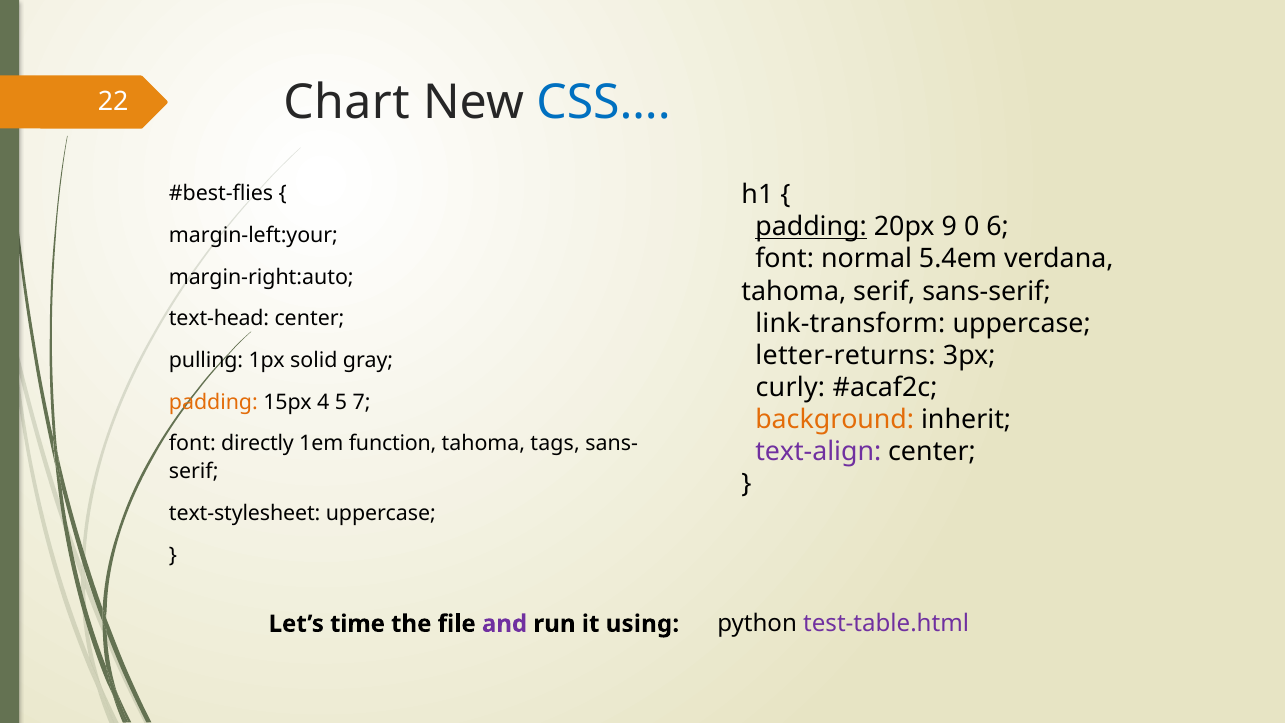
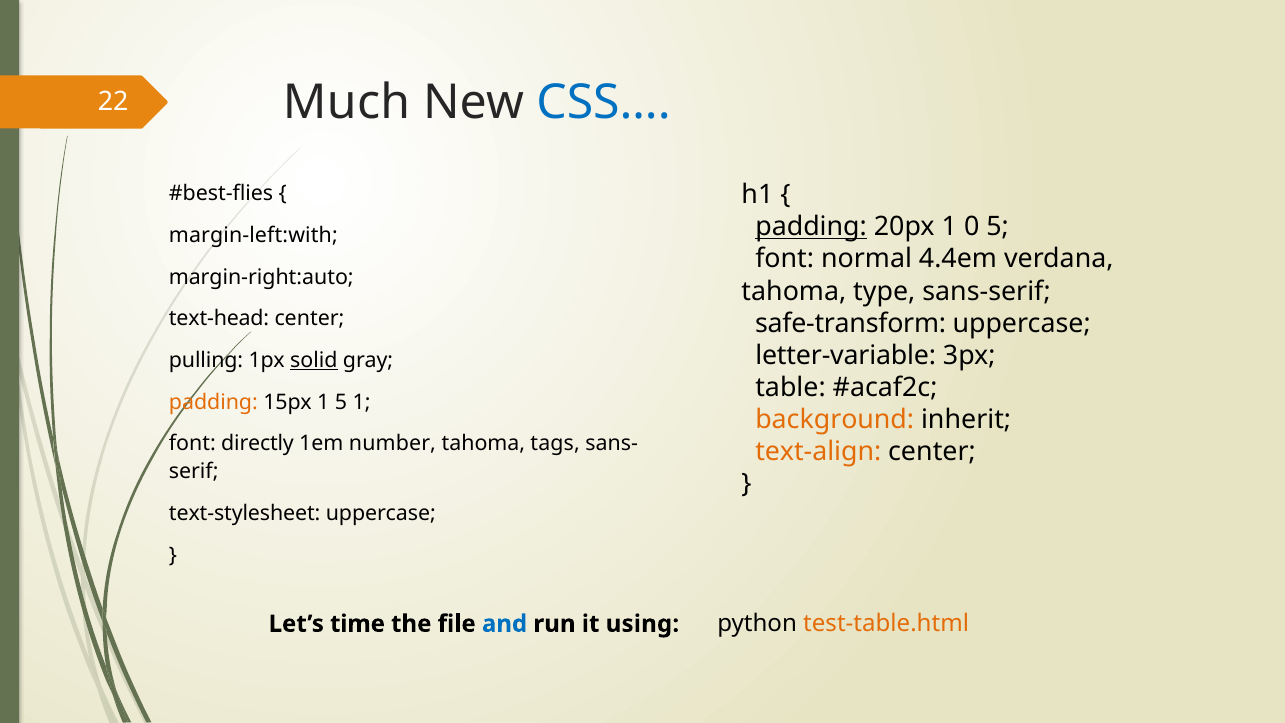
Chart: Chart -> Much (347, 103)
20px 9: 9 -> 1 (949, 227)
0 6: 6 -> 5 (998, 227)
margin-left:your: margin-left:your -> margin-left:with (253, 235)
5.4em: 5.4em -> 4.4em (958, 259)
tahoma serif: serif -> type (884, 291)
link-transform: link-transform -> safe-transform (851, 323)
letter-returns: letter-returns -> letter-variable (846, 355)
solid underline: none -> present (314, 360)
curly: curly -> table (791, 388)
15px 4: 4 -> 1 (323, 402)
5 7: 7 -> 1 (362, 402)
function: function -> number (392, 444)
text-align colour: purple -> orange (818, 452)
and colour: purple -> blue (505, 624)
test-table.html colour: purple -> orange (886, 624)
